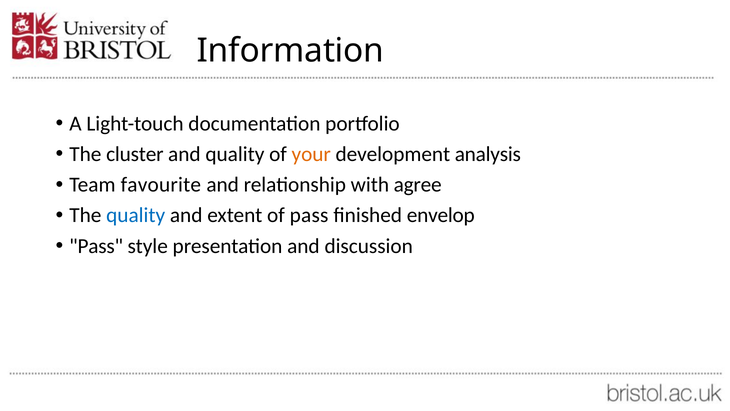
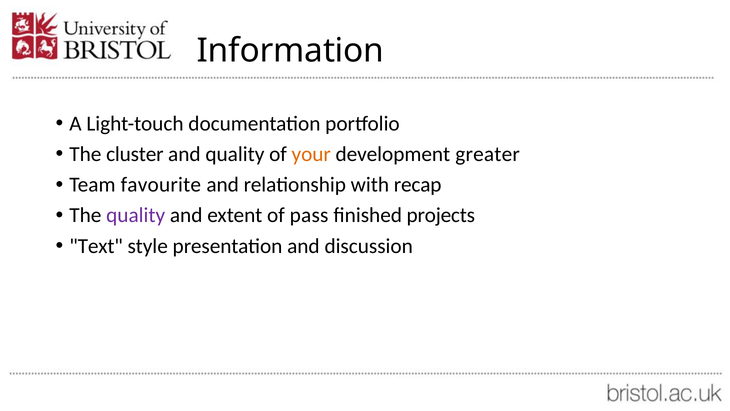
analysis: analysis -> greater (488, 154)
agree: agree -> recap (418, 185)
quality colour: blue -> purple (136, 215)
envelop: envelop -> projects (441, 215)
Pass: Pass -> Text (96, 246)
